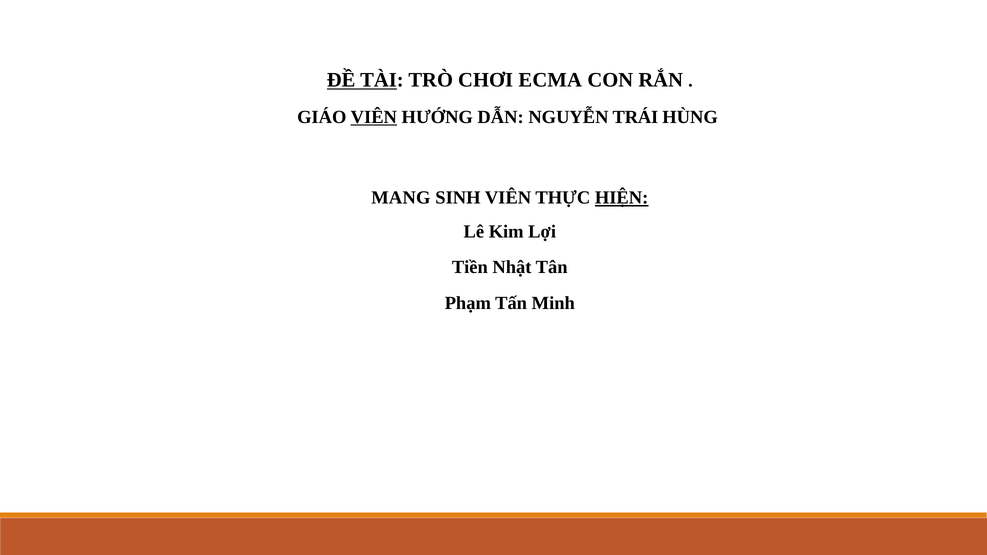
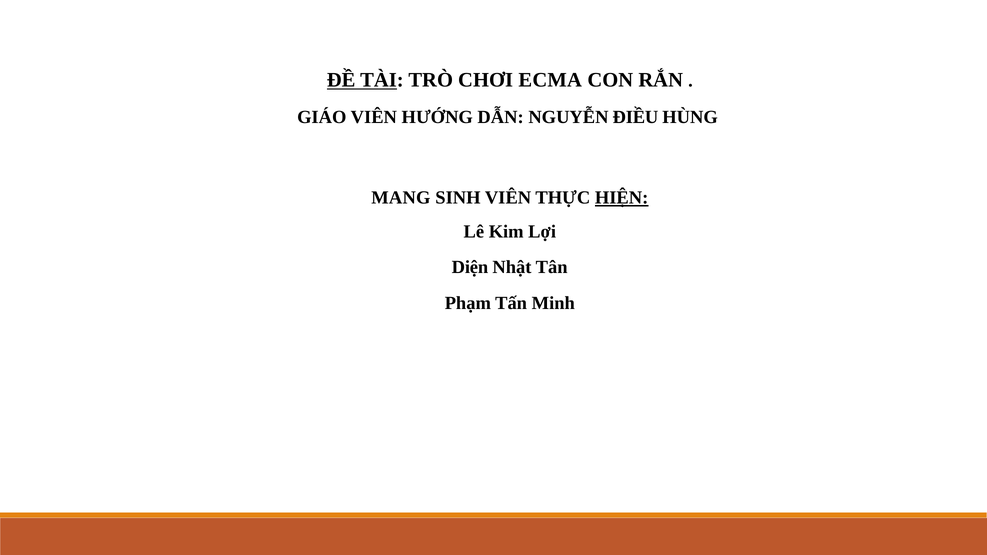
VIÊN underline: present -> none (374, 117)
TRÁI: TRÁI -> ĐIỀU (635, 117)
Tiền: Tiền -> Diện (470, 267)
